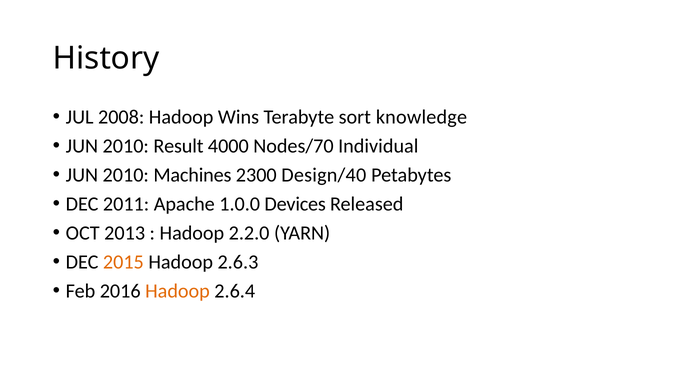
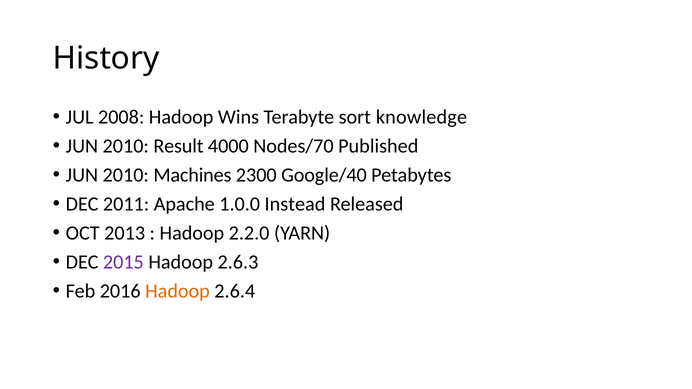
Individual: Individual -> Published (378, 146)
Design/40: Design/40 -> Google/40 (324, 175)
Devices: Devices -> Instead (295, 204)
2015 colour: orange -> purple (123, 262)
